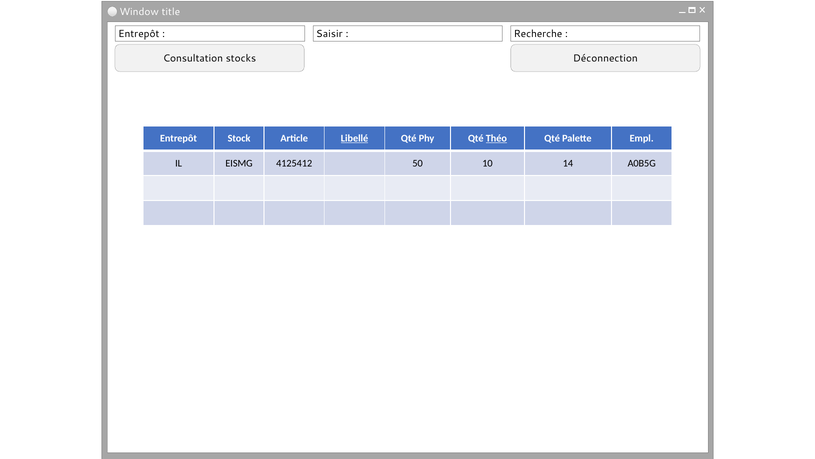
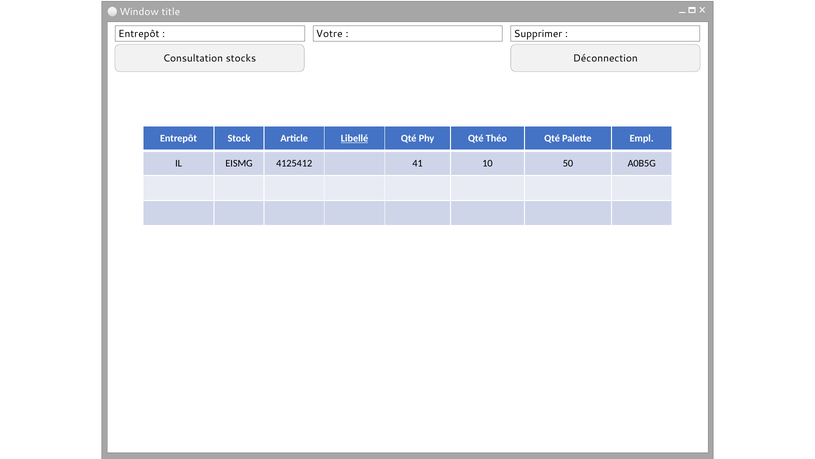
Saisir: Saisir -> Votre (329, 34)
Recherche: Recherche -> Supprimer (538, 34)
Théo underline: present -> none (496, 138)
50: 50 -> 41 (418, 163)
14: 14 -> 50 (568, 163)
